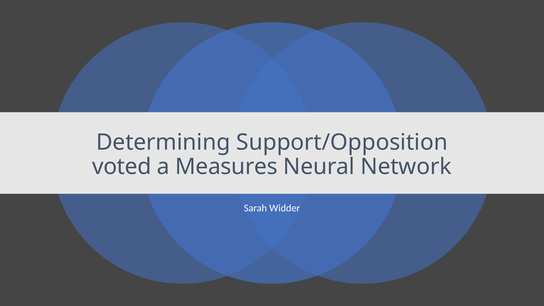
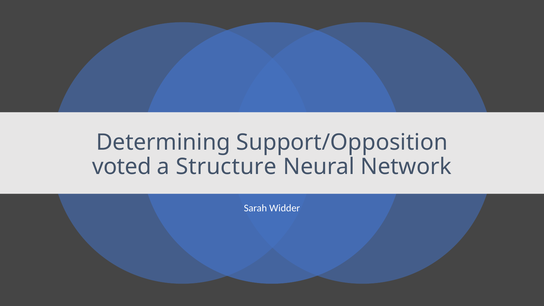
Measures: Measures -> Structure (226, 167)
